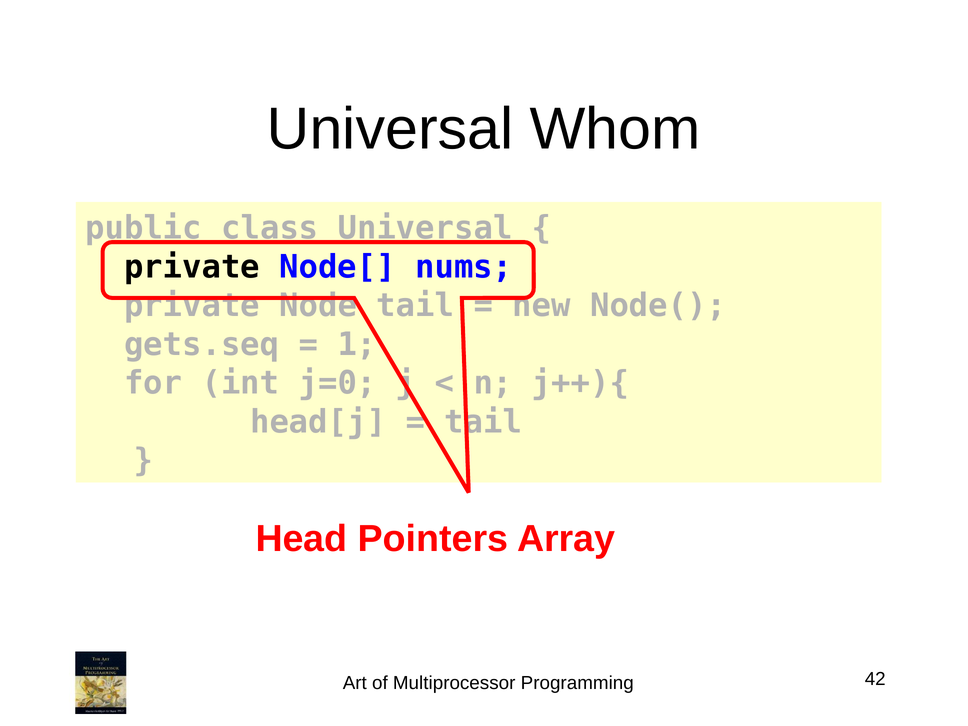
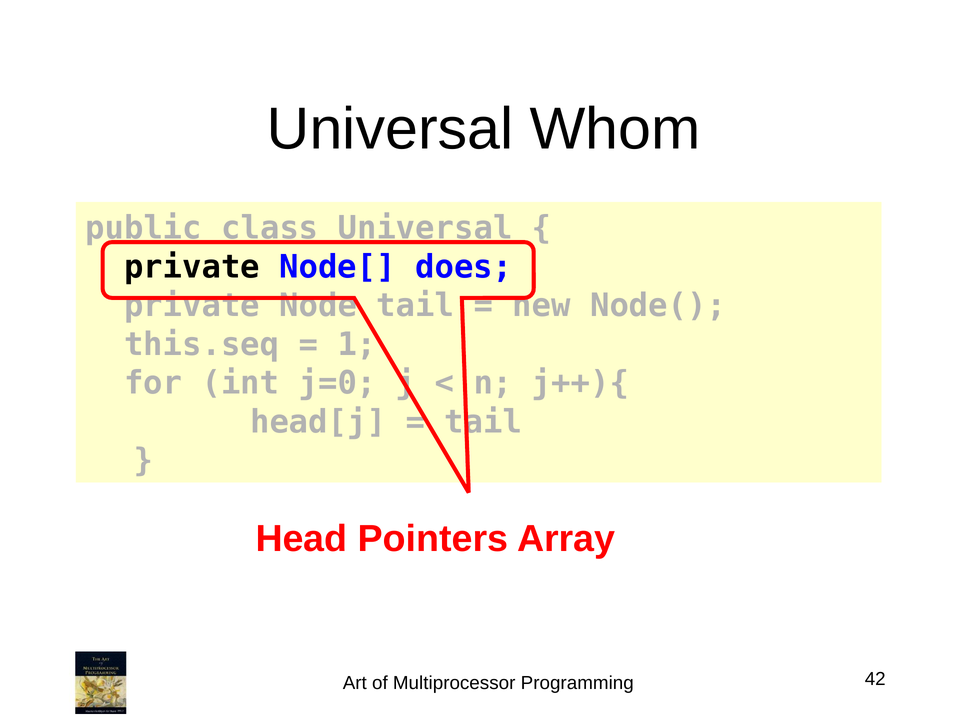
nums: nums -> does (464, 267)
gets.seq: gets.seq -> this.seq (202, 344)
